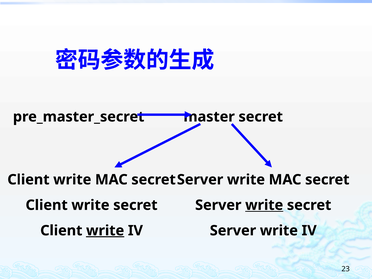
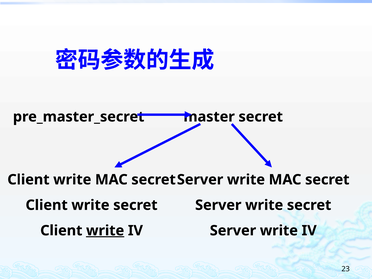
write underline: present -> none (264, 205)
